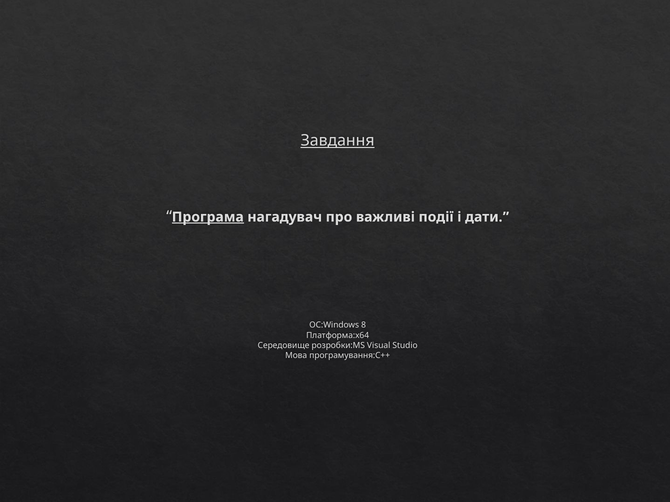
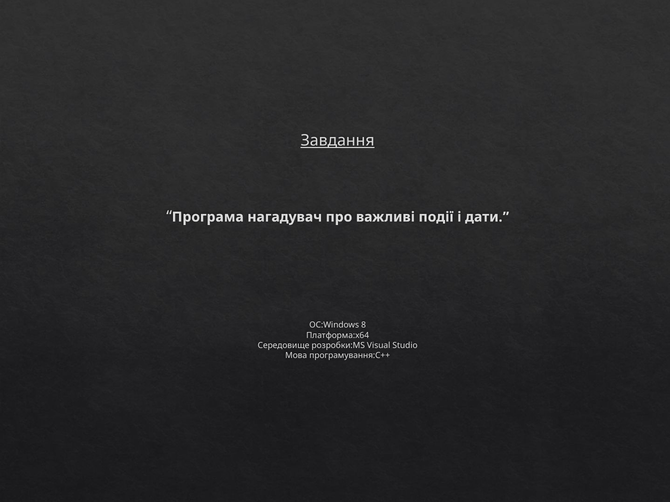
Програма underline: present -> none (208, 217)
